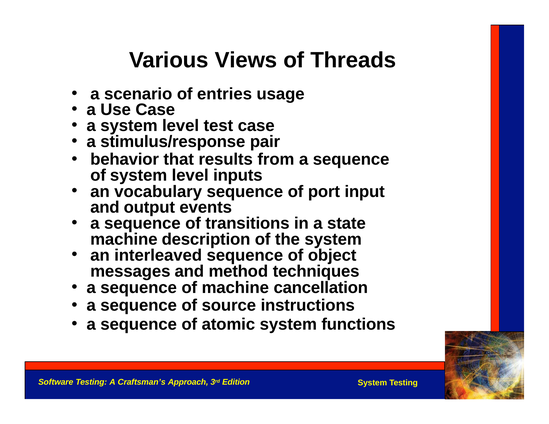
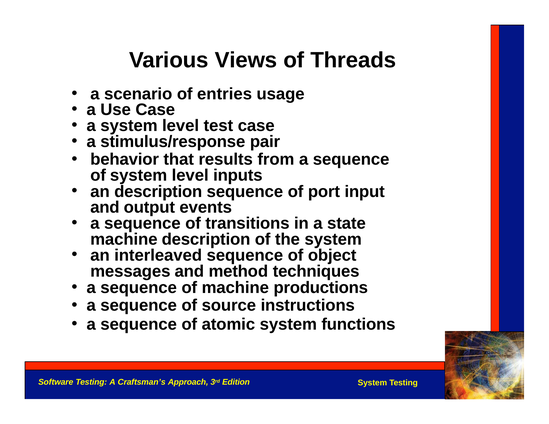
an vocabulary: vocabulary -> description (158, 192)
cancellation: cancellation -> productions (321, 288)
